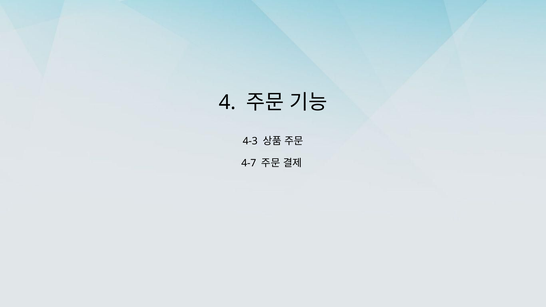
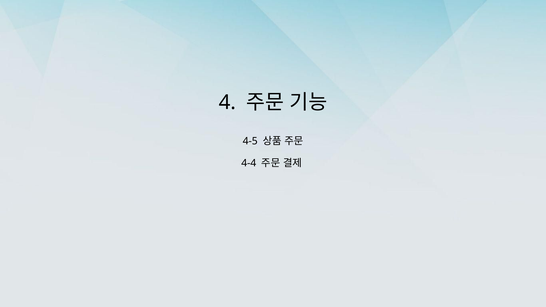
4-3: 4-3 -> 4-5 (250, 141)
4-7: 4-7 -> 4-4 (249, 163)
